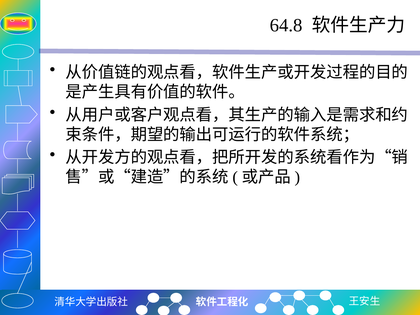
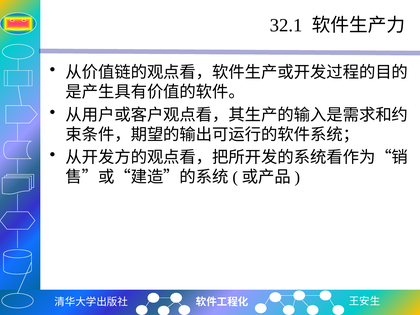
64.8: 64.8 -> 32.1 (286, 25)
